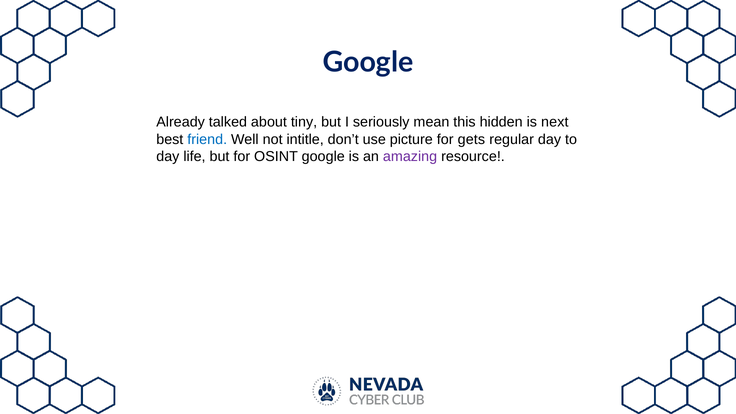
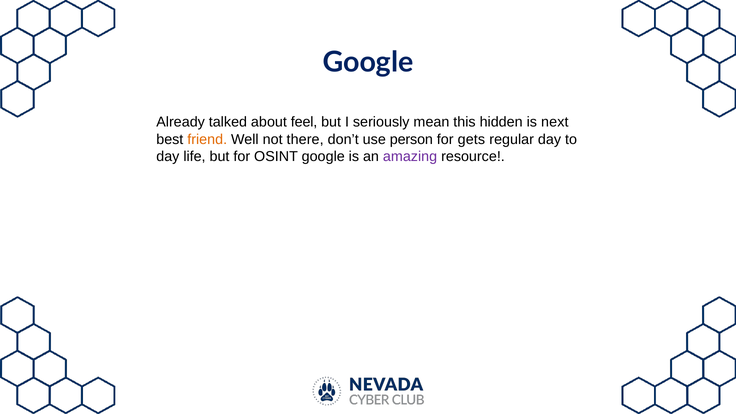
tiny: tiny -> feel (304, 122)
friend colour: blue -> orange (207, 139)
intitle: intitle -> there (305, 139)
picture: picture -> person (411, 139)
